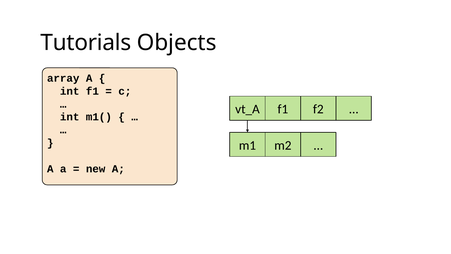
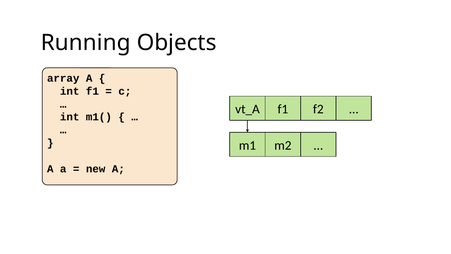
Tutorials: Tutorials -> Running (86, 43)
